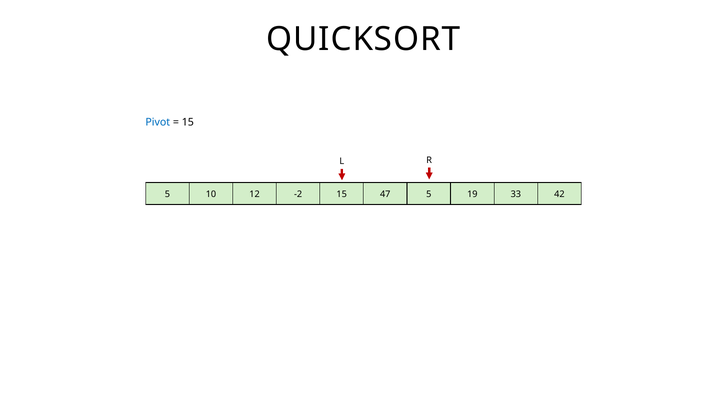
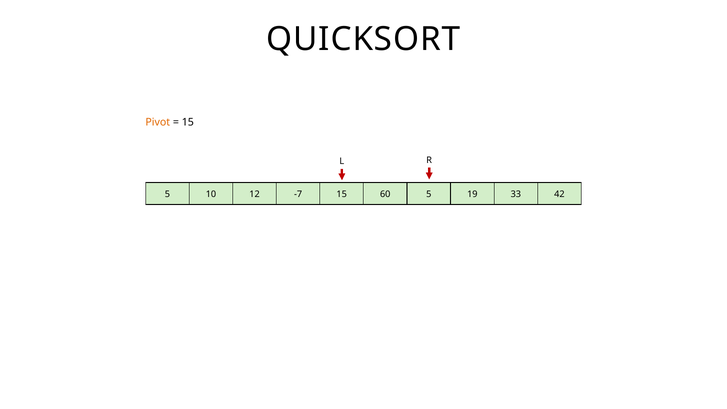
Pivot colour: blue -> orange (158, 122)
-2: -2 -> -7 (298, 194)
47: 47 -> 60 (385, 194)
